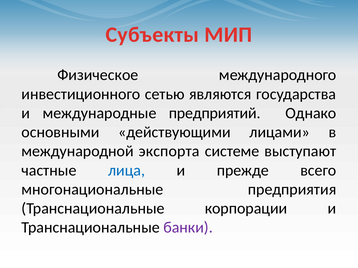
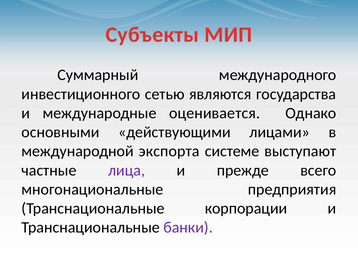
Физическое: Физическое -> Суммарный (98, 75)
предприятий: предприятий -> оценивается (215, 113)
лица colour: blue -> purple (127, 171)
